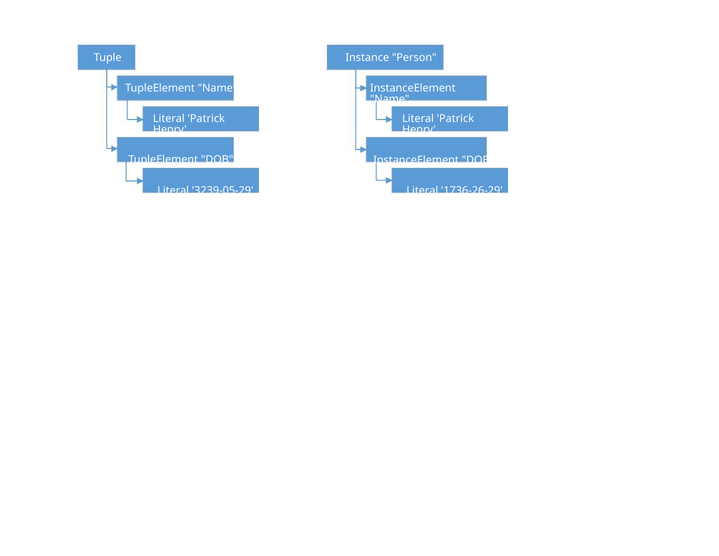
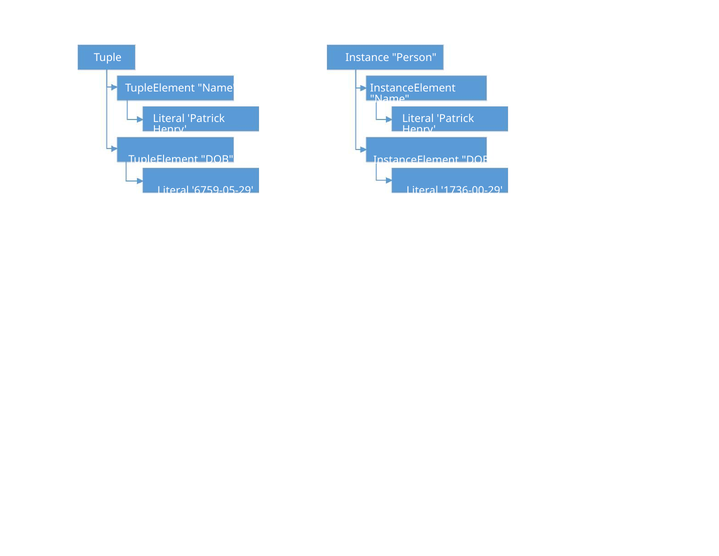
3239-05-29: 3239-05-29 -> 6759-05-29 (223, 190)
1736-26-29: 1736-26-29 -> 1736-00-29 (472, 190)
